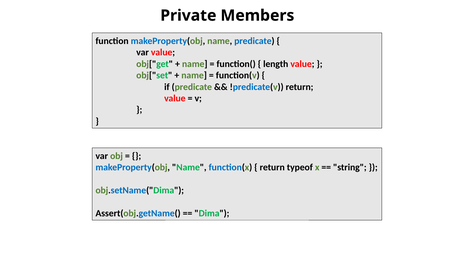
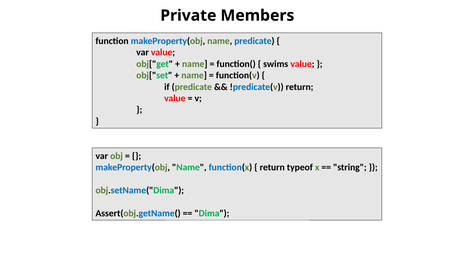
length: length -> swims (276, 64)
